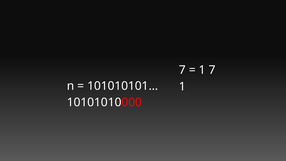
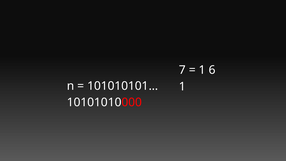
1 7: 7 -> 6 (212, 70)
